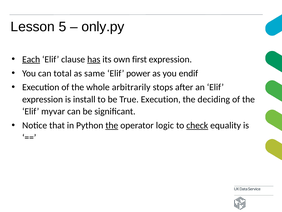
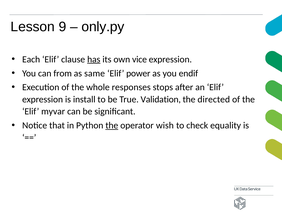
5: 5 -> 9 (62, 27)
Each underline: present -> none (31, 59)
first: first -> vice (139, 59)
total: total -> from (63, 73)
arbitrarily: arbitrarily -> responses (131, 87)
True Execution: Execution -> Validation (161, 99)
deciding: deciding -> directed (214, 99)
logic: logic -> wish (165, 125)
check underline: present -> none (197, 125)
